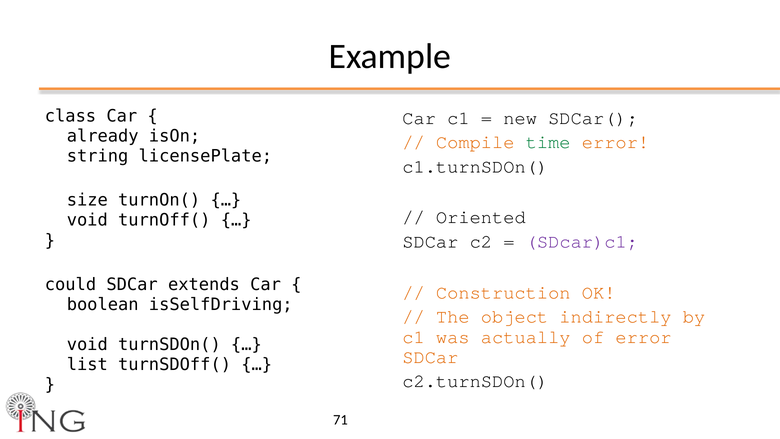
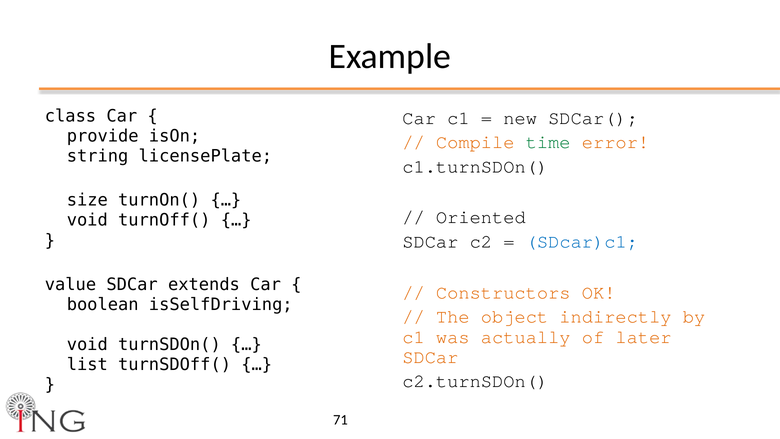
already: already -> provide (103, 136)
SDcar)c1 colour: purple -> blue (582, 241)
could: could -> value (70, 284)
Construction: Construction -> Constructors (503, 292)
of error: error -> later (644, 337)
